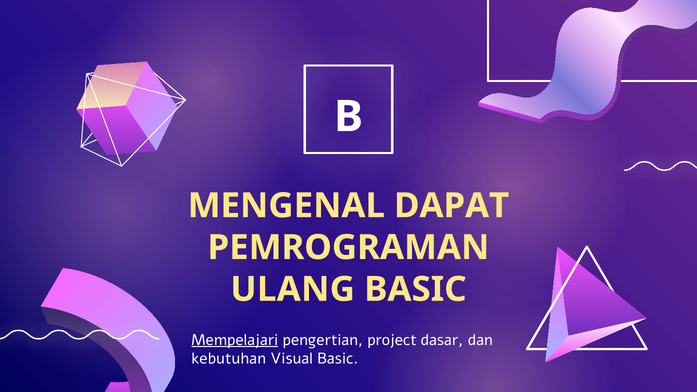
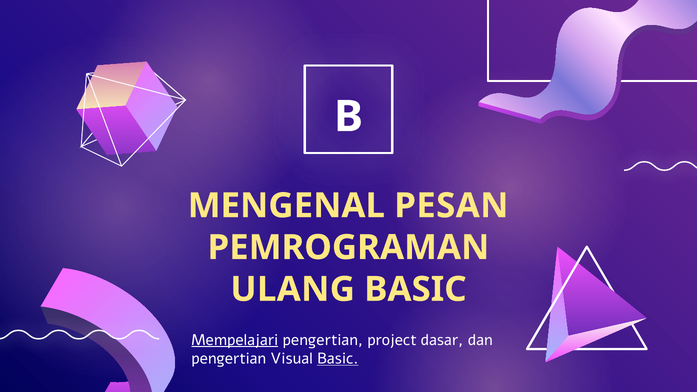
DAPAT: DAPAT -> PESAN (451, 206)
kebutuhan: kebutuhan -> pengertian (229, 359)
Basic underline: none -> present (338, 359)
